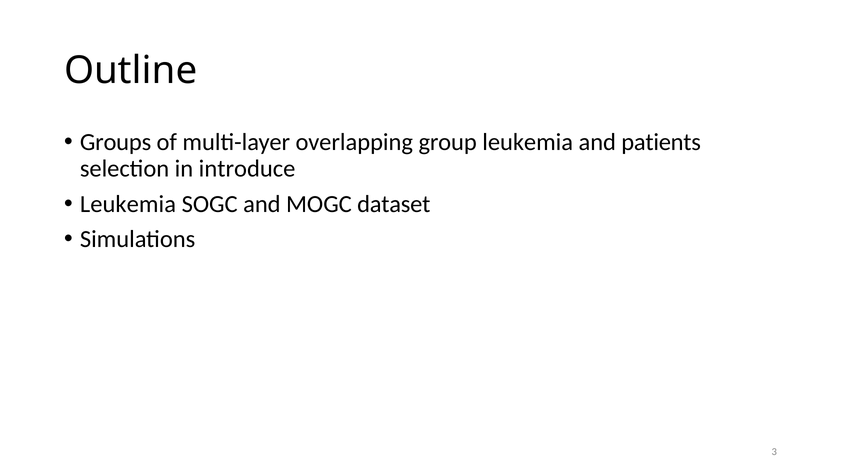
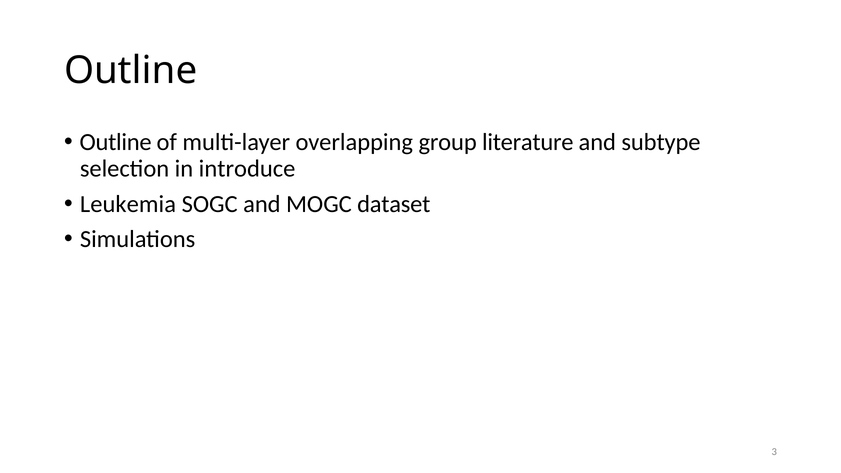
Groups: Groups -> Outline (116, 142)
group leukemia: leukemia -> literature (528, 142)
patients: patients -> subtype (661, 142)
